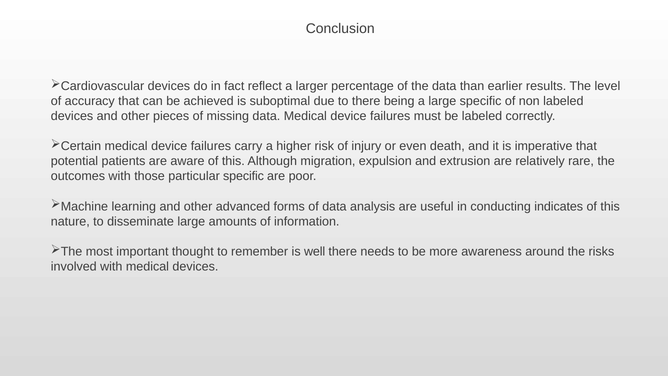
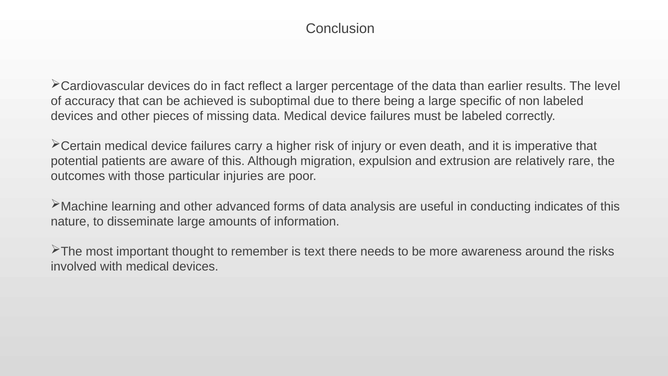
particular specific: specific -> injuries (243, 176)
well: well -> text (314, 251)
